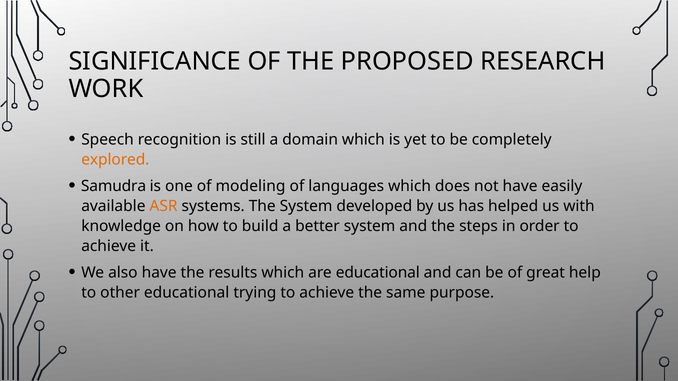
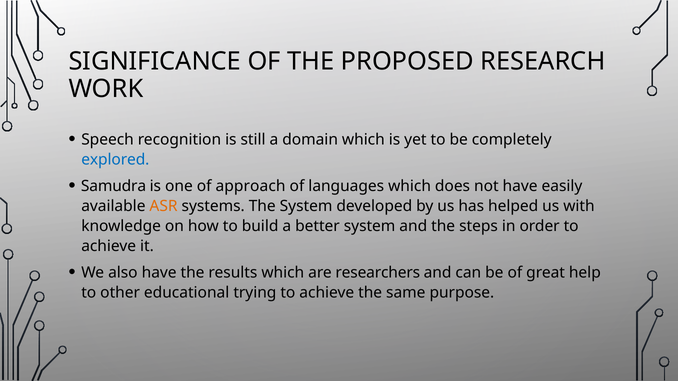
explored colour: orange -> blue (115, 160)
modeling: modeling -> approach (251, 186)
are educational: educational -> researchers (378, 273)
